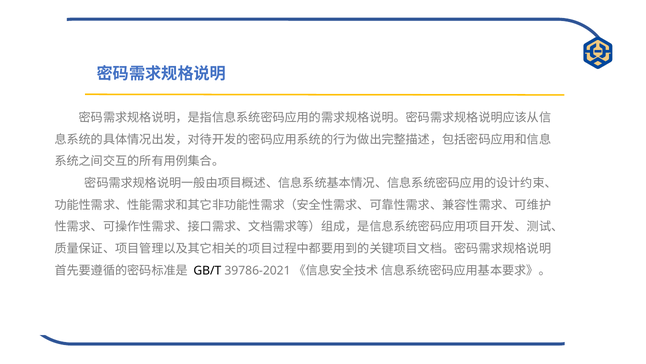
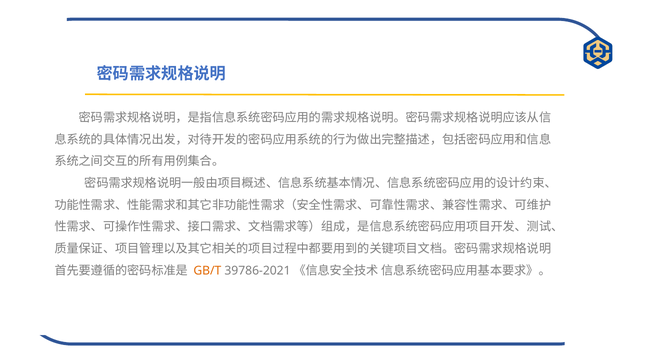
GB/T colour: black -> orange (207, 270)
